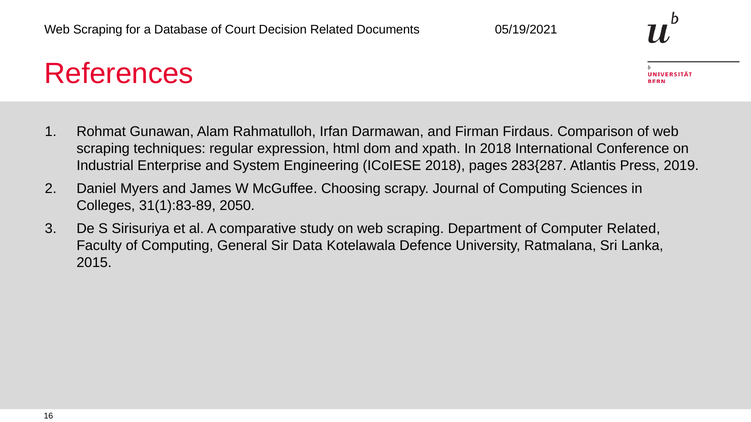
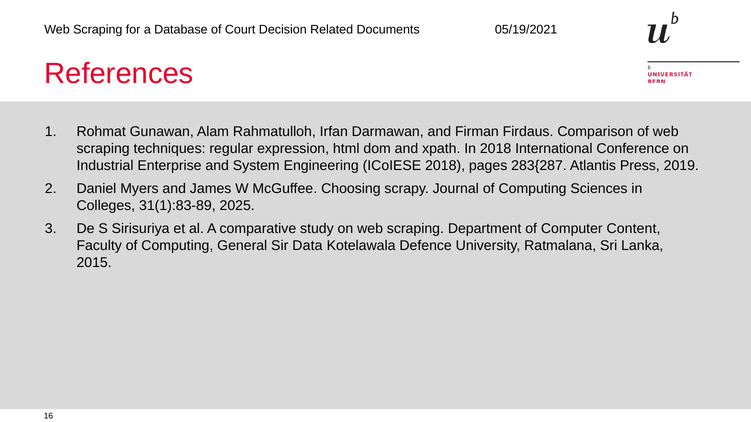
2050: 2050 -> 2025 (237, 206)
Computer Related: Related -> Content (633, 229)
